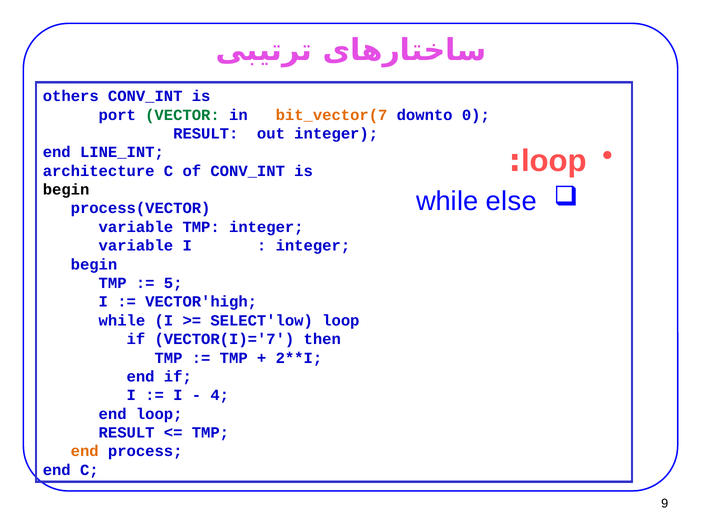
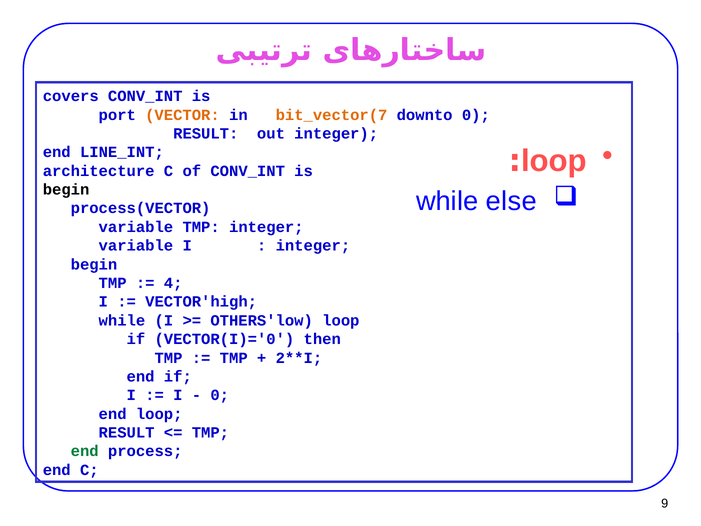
others: others -> covers (71, 96)
VECTOR colour: green -> orange (182, 115)
5: 5 -> 4 (173, 283)
SELECT'low: SELECT'low -> OTHERS'low (262, 320)
VECTOR(I)='7: VECTOR(I)='7 -> VECTOR(I)='0 (224, 339)
4: 4 -> 0 (220, 395)
end colour: orange -> green (85, 451)
